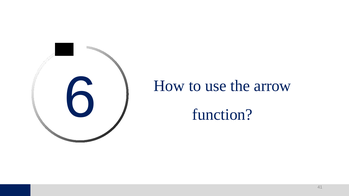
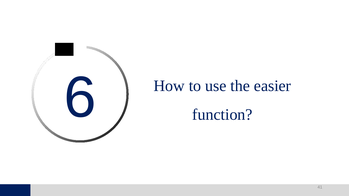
arrow: arrow -> easier (272, 86)
